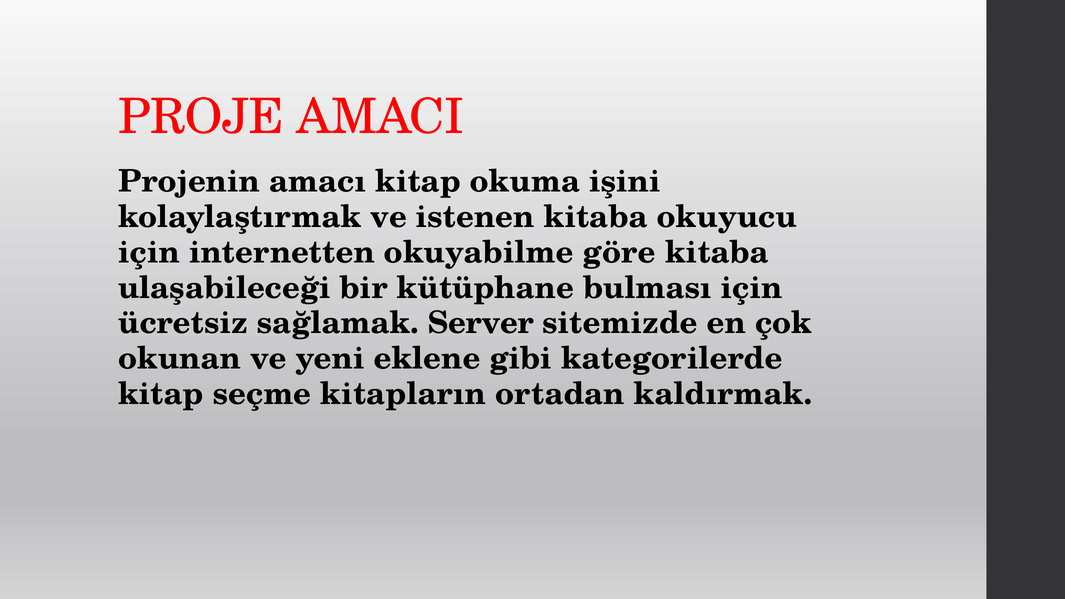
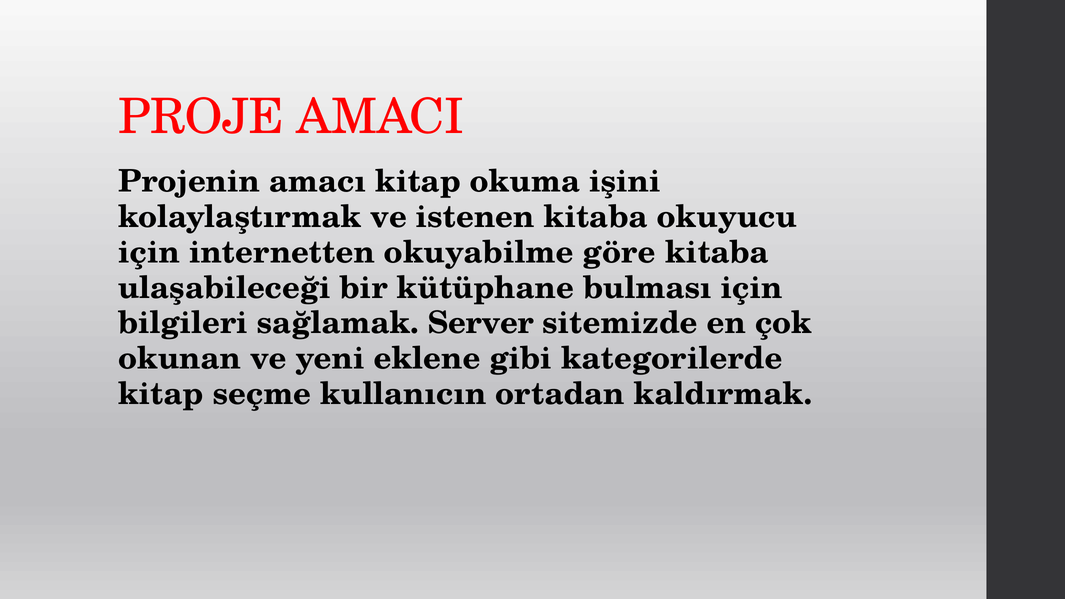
ücretsiz: ücretsiz -> bilgileri (183, 323)
kitapların: kitapların -> kullanıcın (403, 394)
